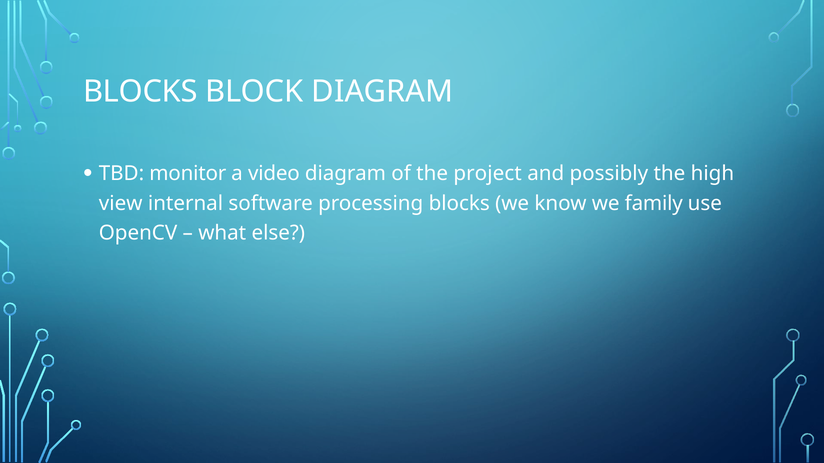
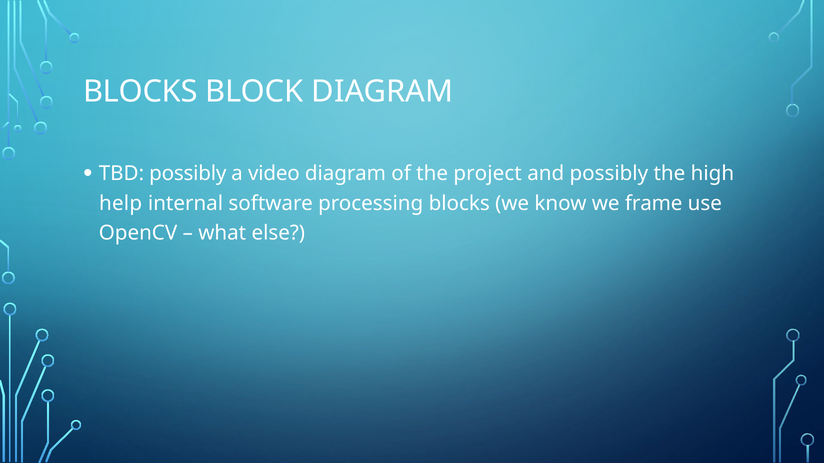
TBD monitor: monitor -> possibly (188, 174)
view: view -> help (121, 204)
family: family -> frame (654, 204)
